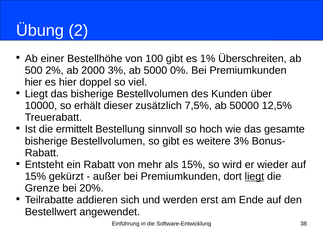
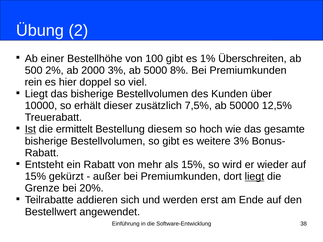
0%: 0% -> 8% (179, 70)
hier: hier -> rein (33, 82)
Ist underline: none -> present (30, 129)
sinnvoll: sinnvoll -> diesem (165, 129)
